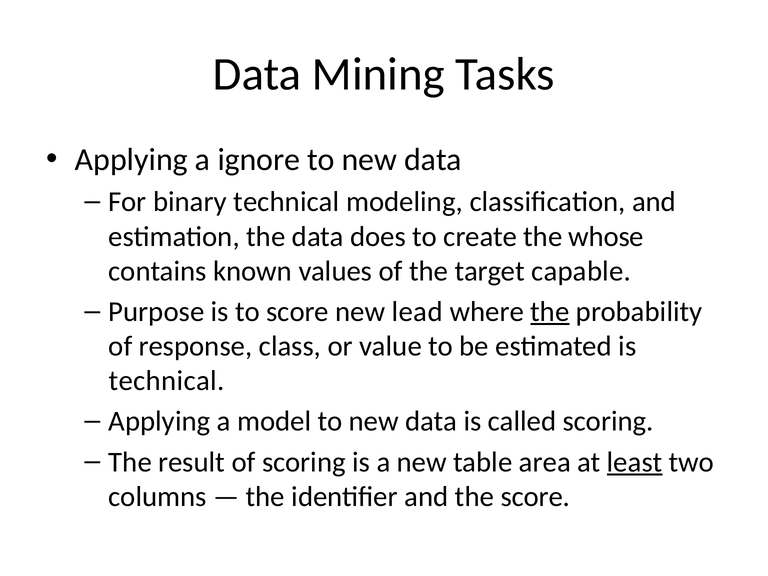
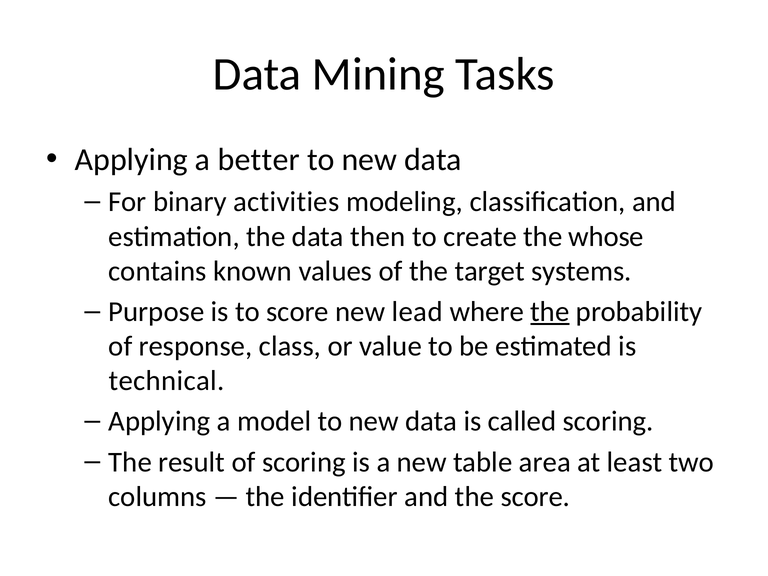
ignore: ignore -> better (259, 160)
binary technical: technical -> activities (286, 202)
does: does -> then (378, 237)
capable: capable -> systems (581, 271)
least underline: present -> none (635, 462)
